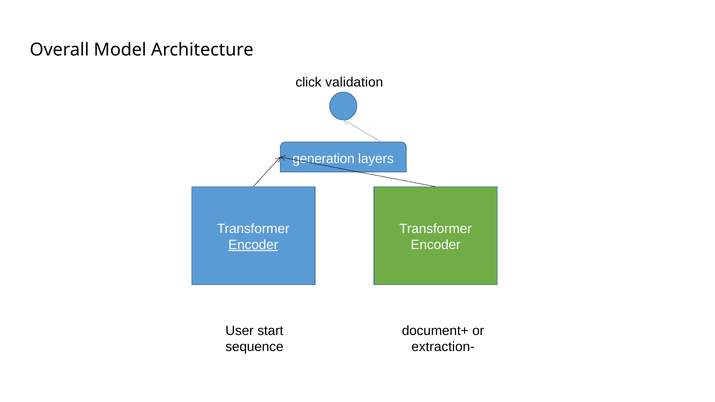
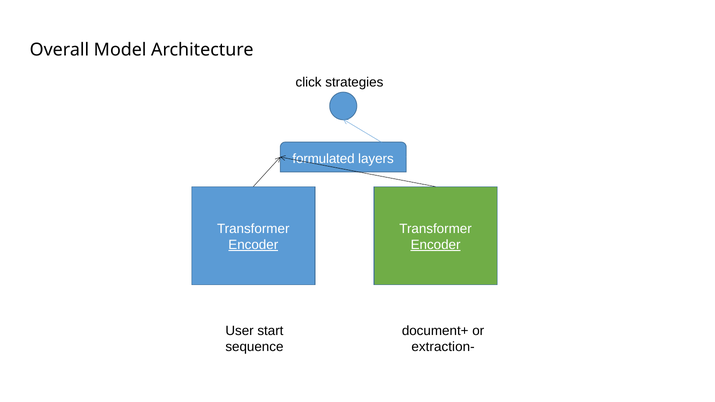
validation: validation -> strategies (354, 82)
generation: generation -> formulated (324, 159)
Encoder underline: none -> present (436, 245)
